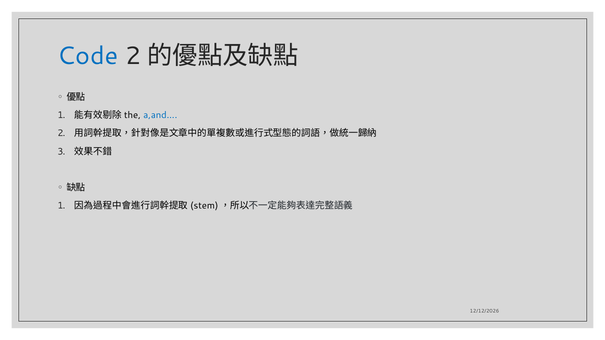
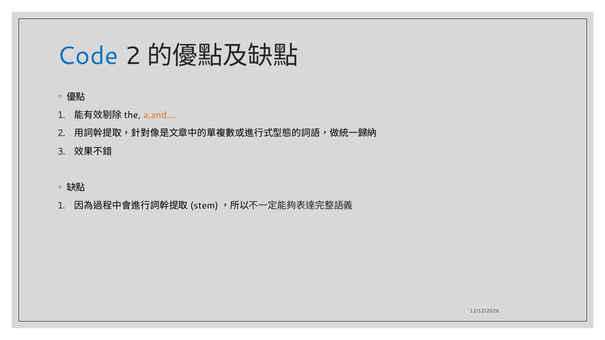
a,and… colour: blue -> orange (160, 115)
